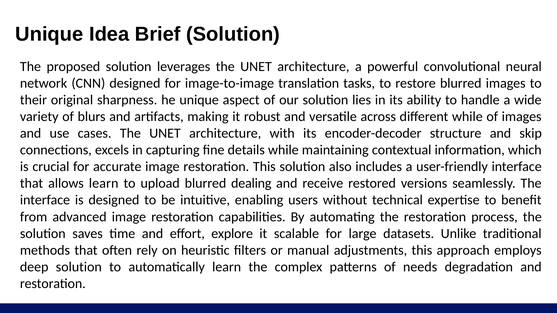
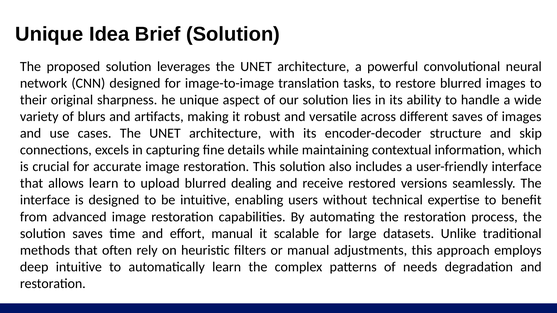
different while: while -> saves (467, 117)
effort explore: explore -> manual (232, 234)
deep solution: solution -> intuitive (79, 267)
